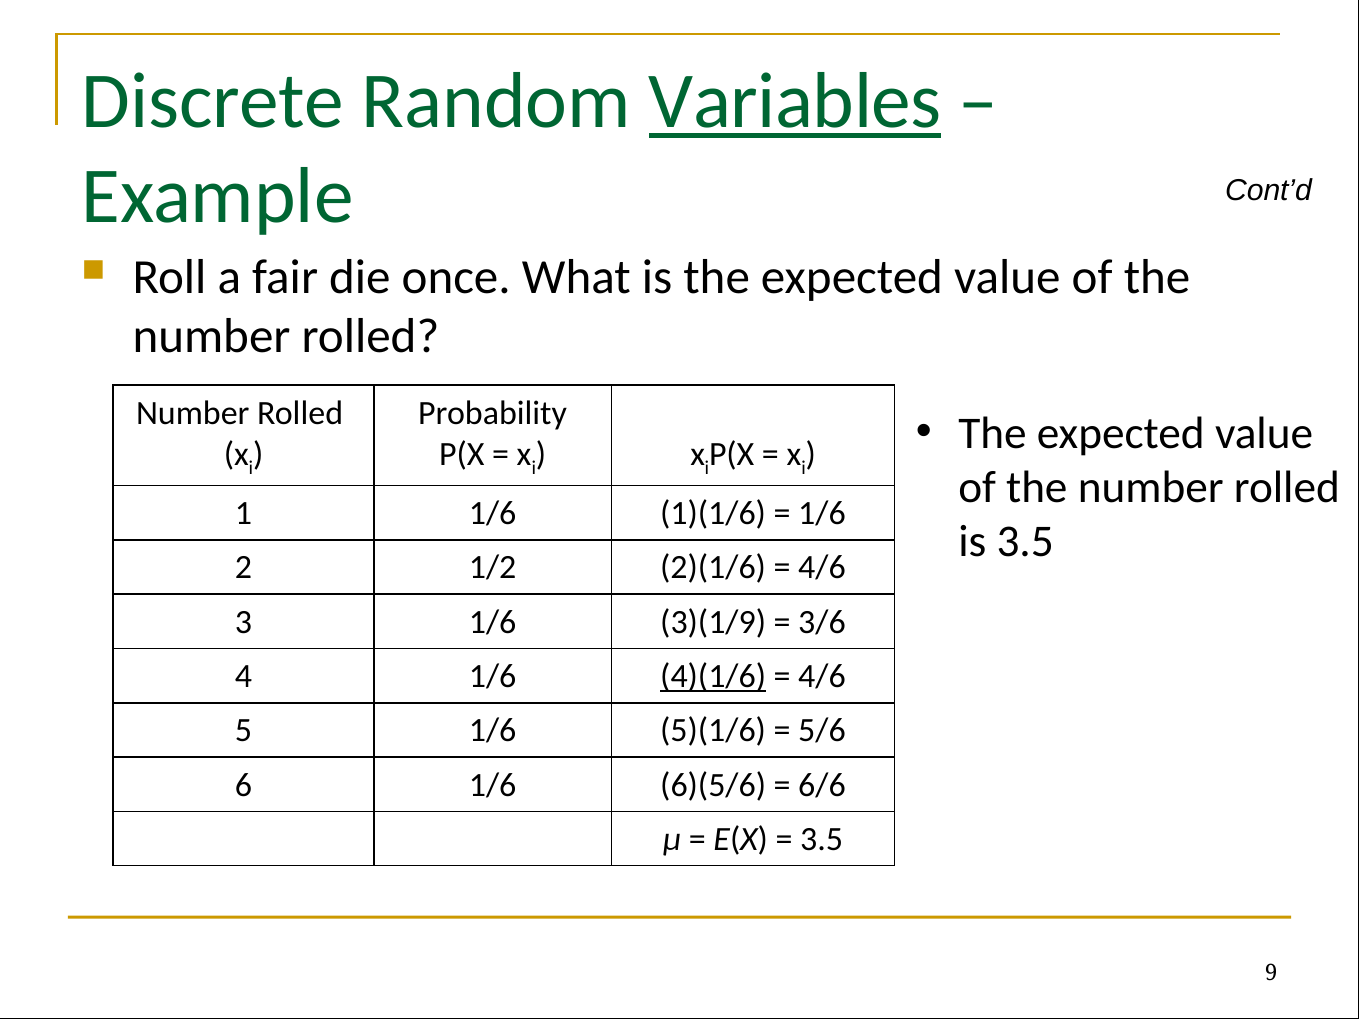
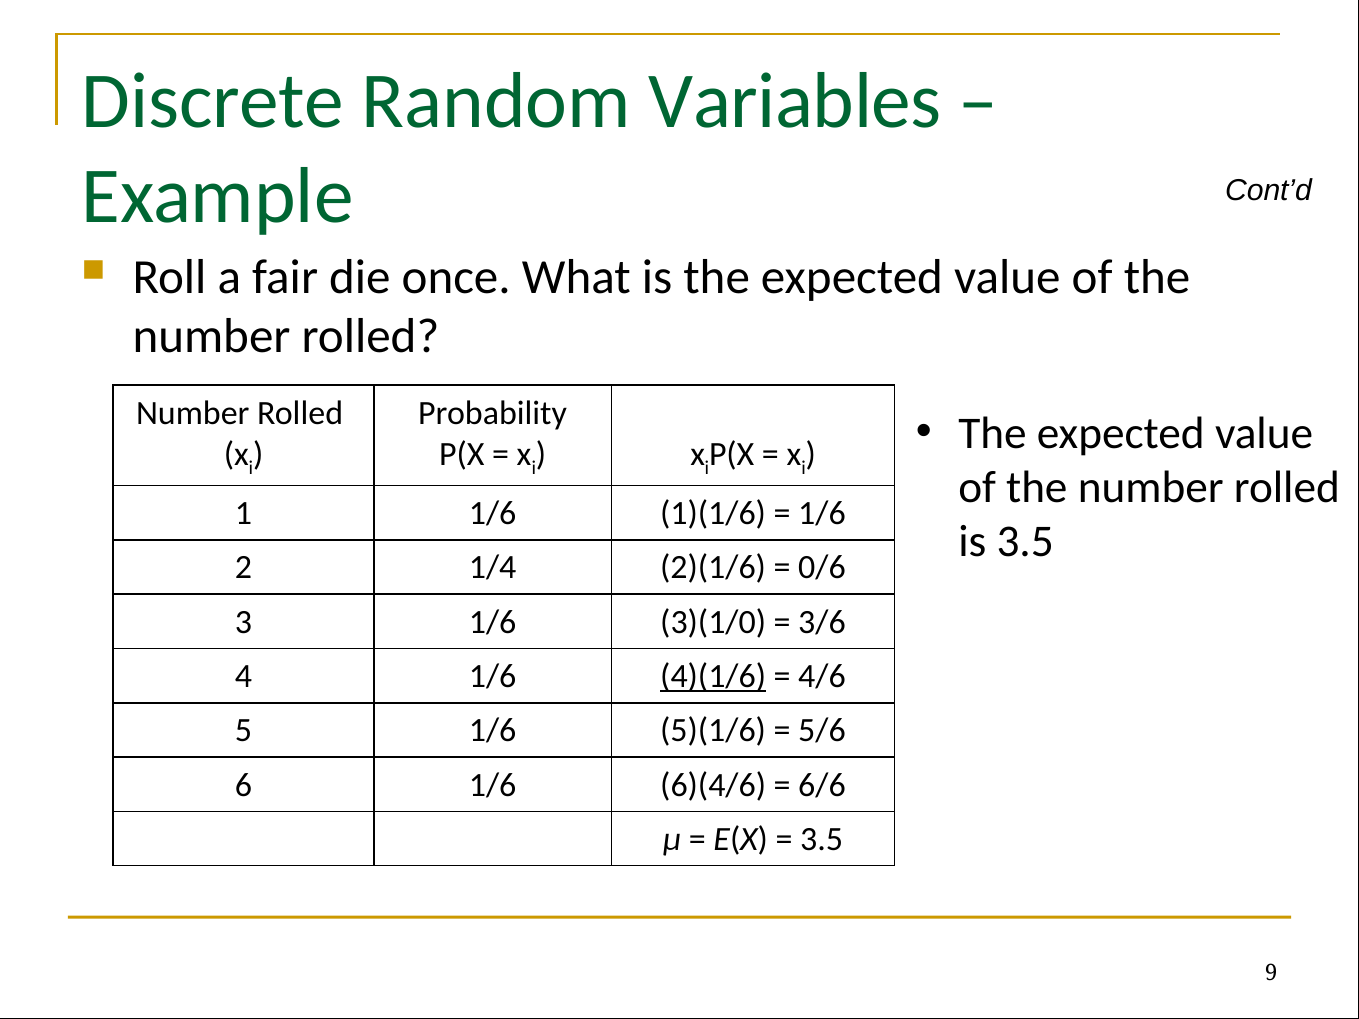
Variables underline: present -> none (795, 101)
1/2: 1/2 -> 1/4 (493, 568)
4/6: 4/6 -> 0/6 (822, 568)
3)(1/9: 3)(1/9 -> 3)(1/0 (713, 622)
6)(5/6: 6)(5/6 -> 6)(4/6 (713, 785)
